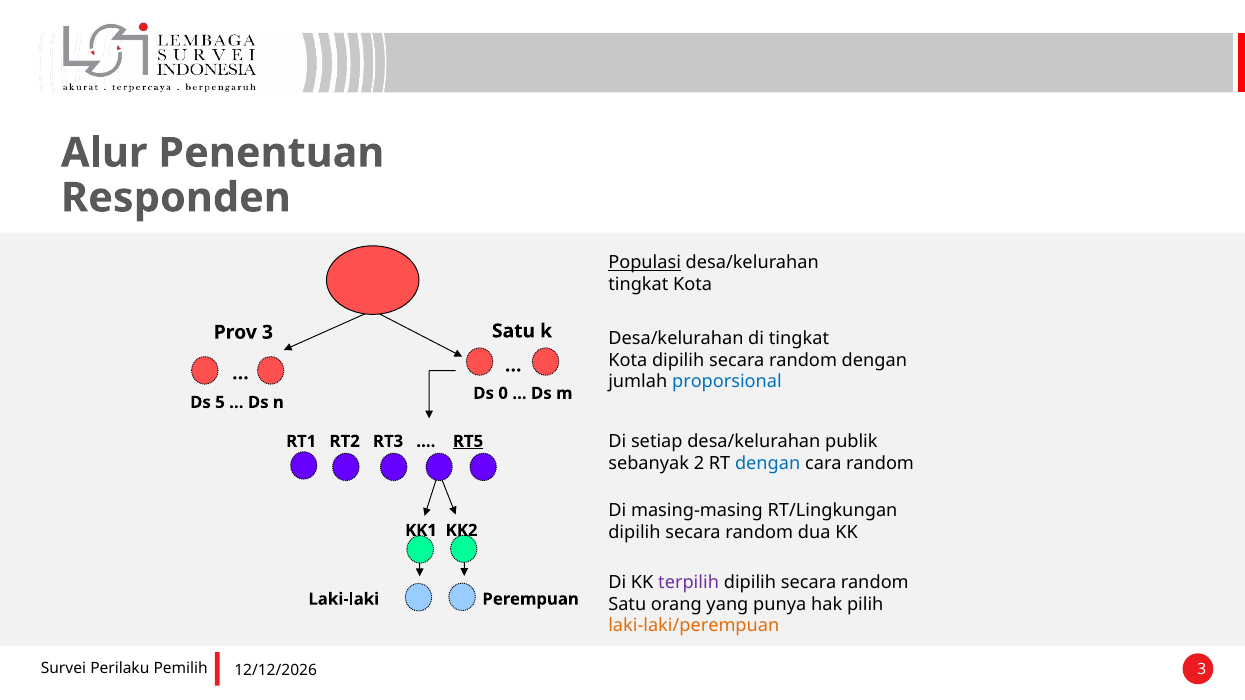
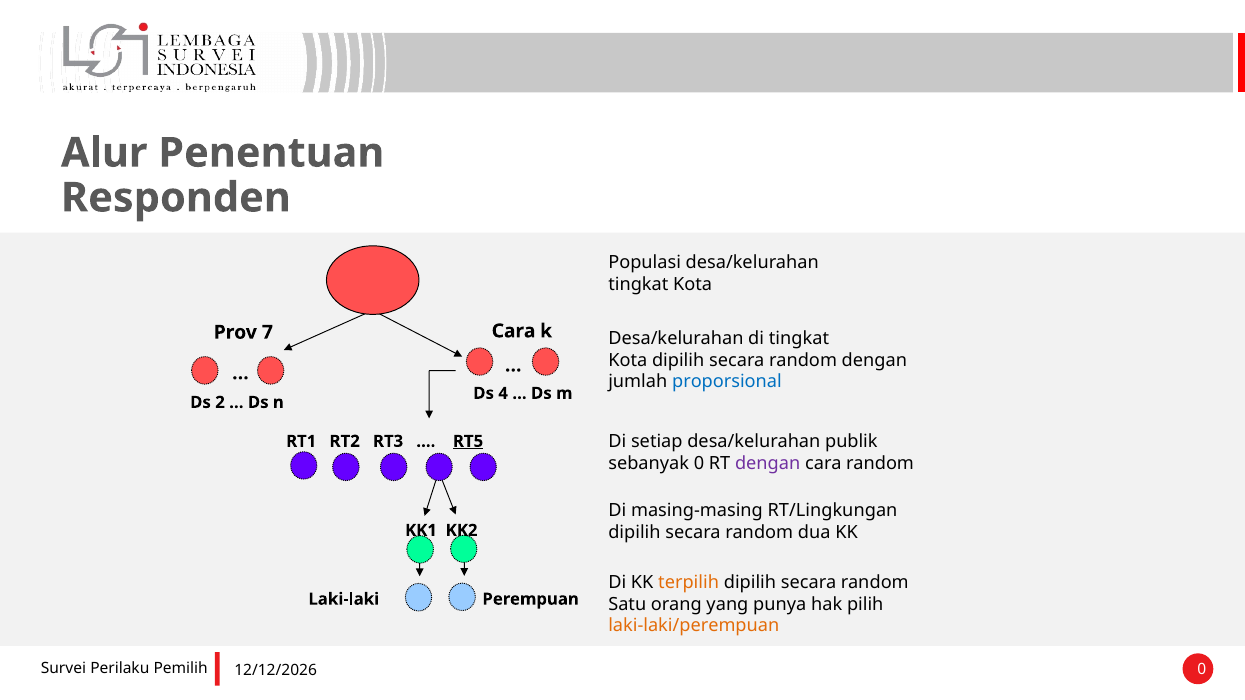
Populasi underline: present -> none (645, 263)
Satu: Satu -> Cara (514, 331)
Prov 3: 3 -> 7 (267, 332)
0: 0 -> 4 (503, 393)
5: 5 -> 2 (220, 403)
sebanyak 2: 2 -> 0 (699, 464)
dengan colour: blue -> purple (768, 464)
terpilih colour: purple -> orange (689, 583)
3: 3 -> 0 (1202, 670)
